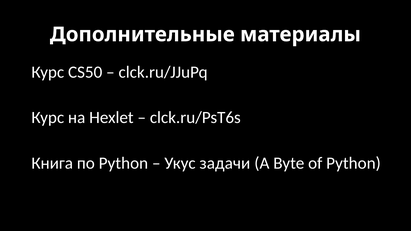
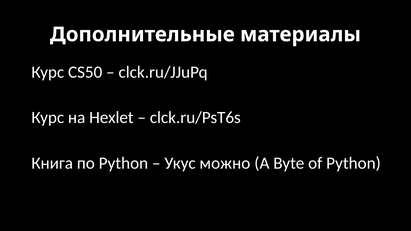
задачи: задачи -> можно (225, 163)
